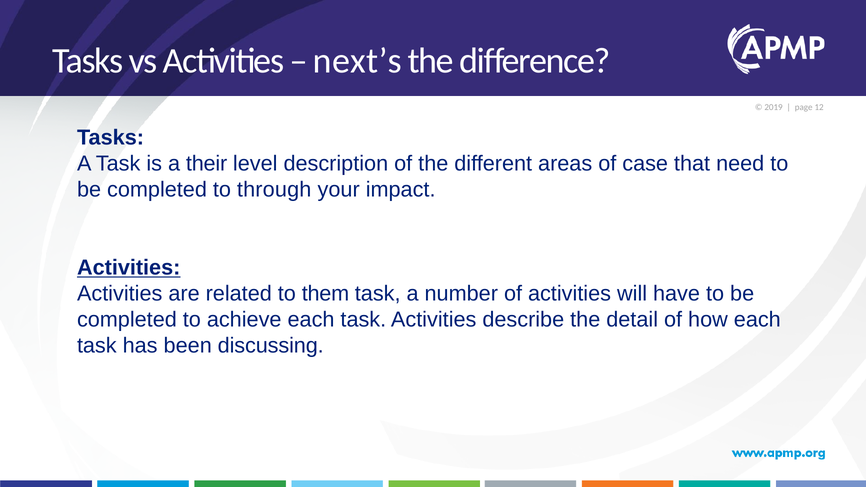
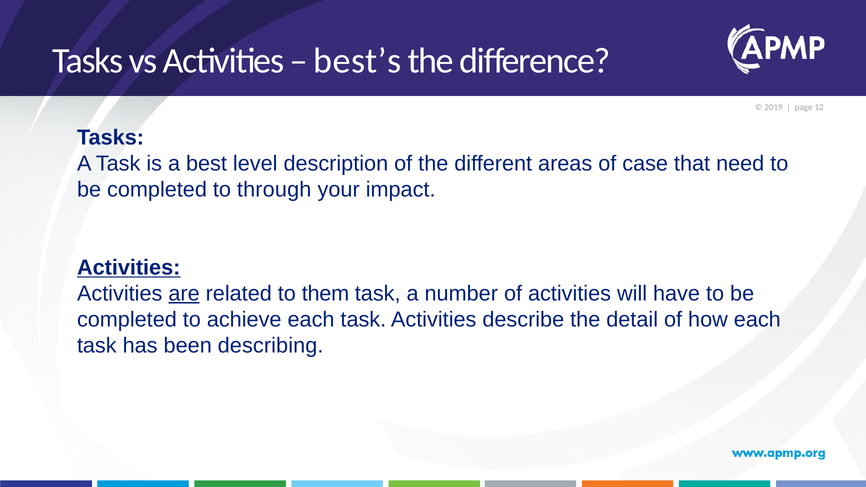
next’s: next’s -> best’s (357, 61)
their: their -> best (206, 164)
are underline: none -> present (184, 294)
discussing: discussing -> describing (271, 346)
